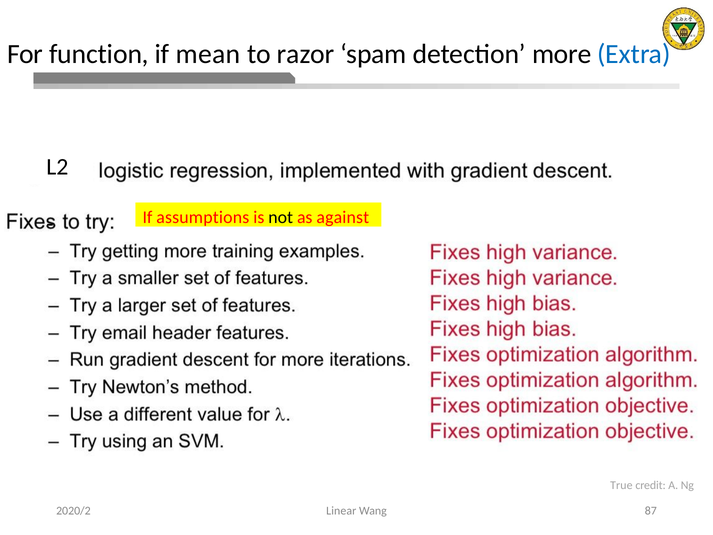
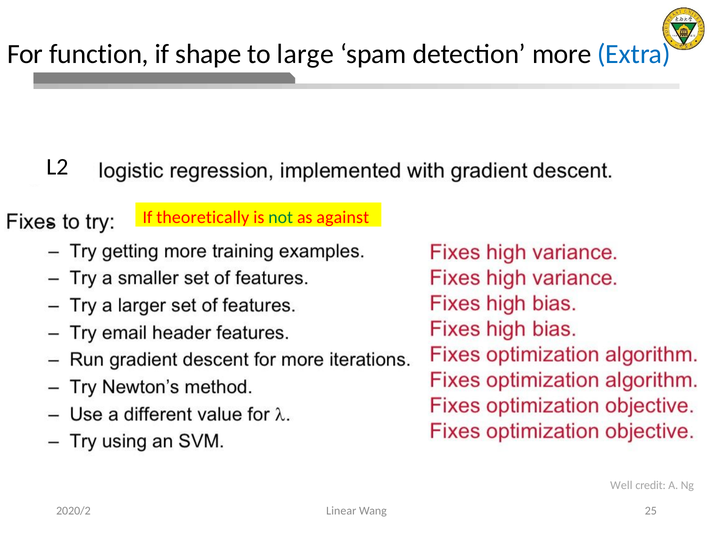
mean: mean -> shape (208, 54)
razor: razor -> large (305, 54)
assumptions: assumptions -> theoretically (203, 217)
not colour: black -> green (281, 217)
True: True -> Well (621, 485)
87: 87 -> 25 (651, 511)
